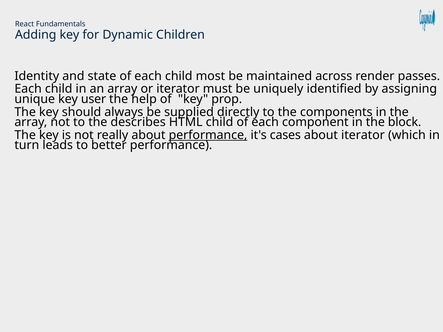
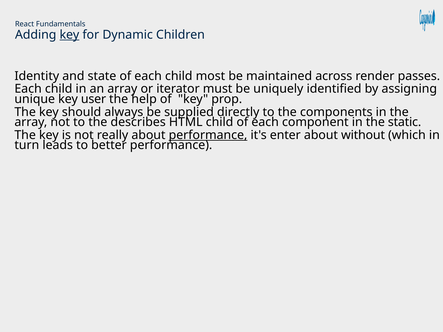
key underline: none -> present (69, 35)
block: block -> static (405, 122)
cases: cases -> enter (285, 135)
about iterator: iterator -> without (363, 135)
